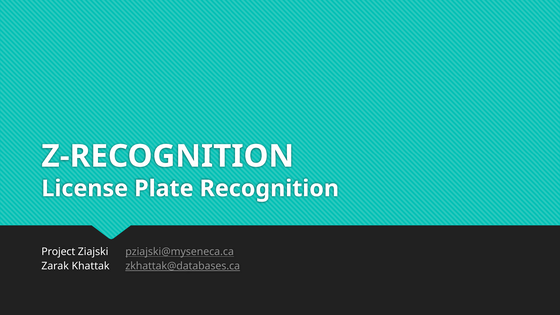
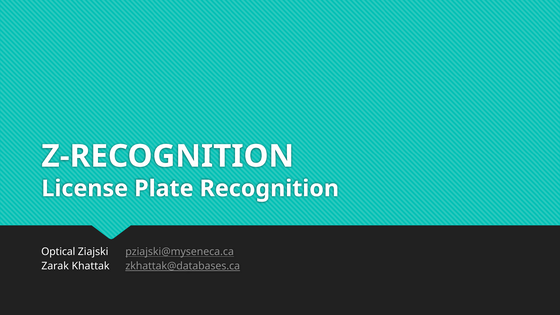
Project: Project -> Optical (58, 252)
